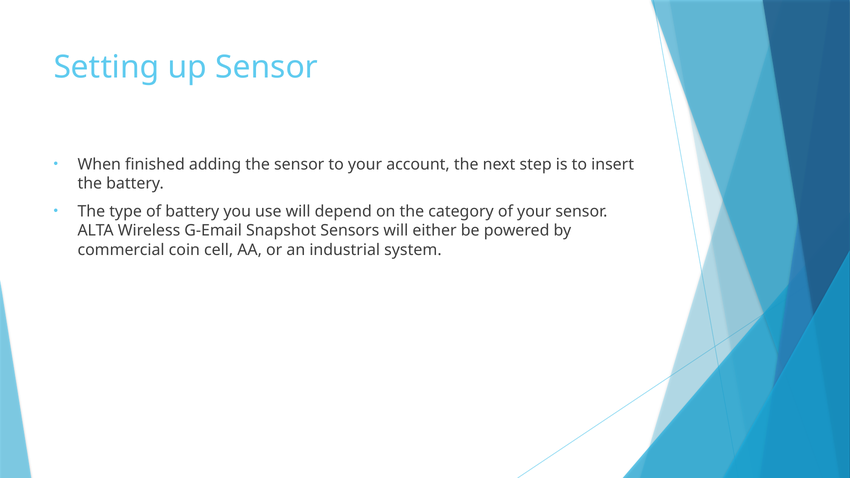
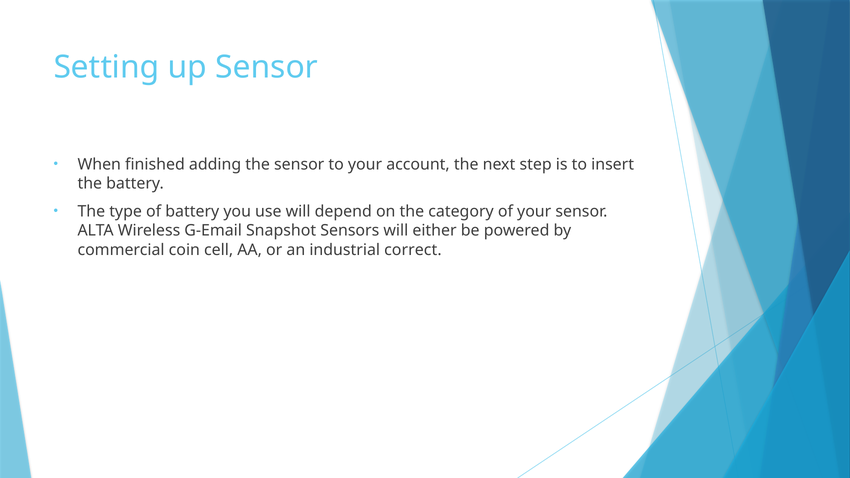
system: system -> correct (413, 250)
